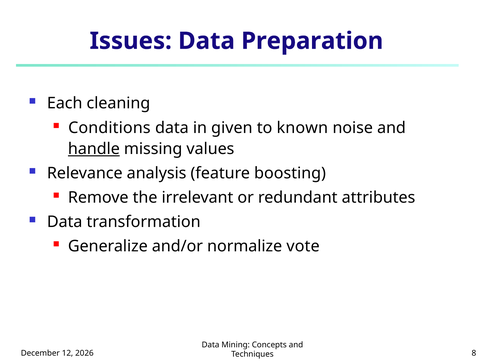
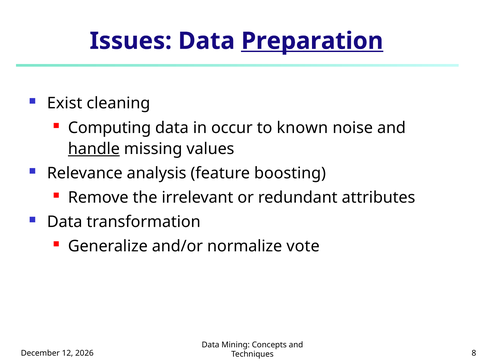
Preparation underline: none -> present (312, 41)
Each: Each -> Exist (65, 103)
Conditions: Conditions -> Computing (110, 128)
given: given -> occur (232, 128)
